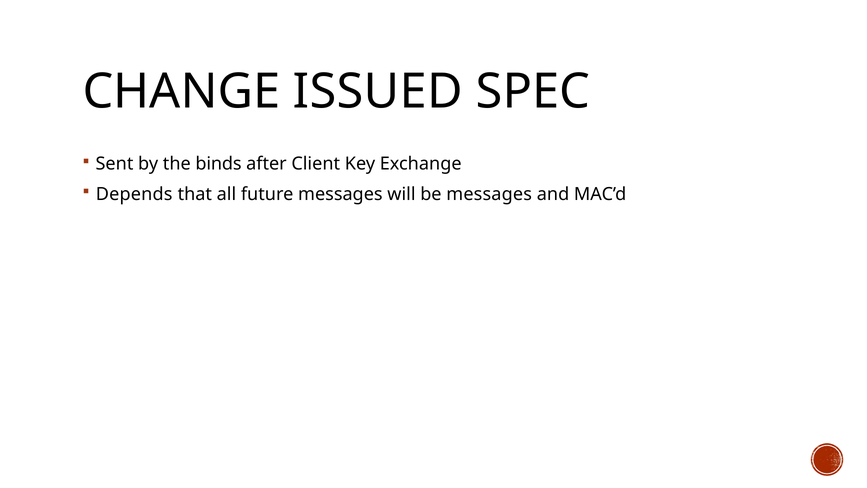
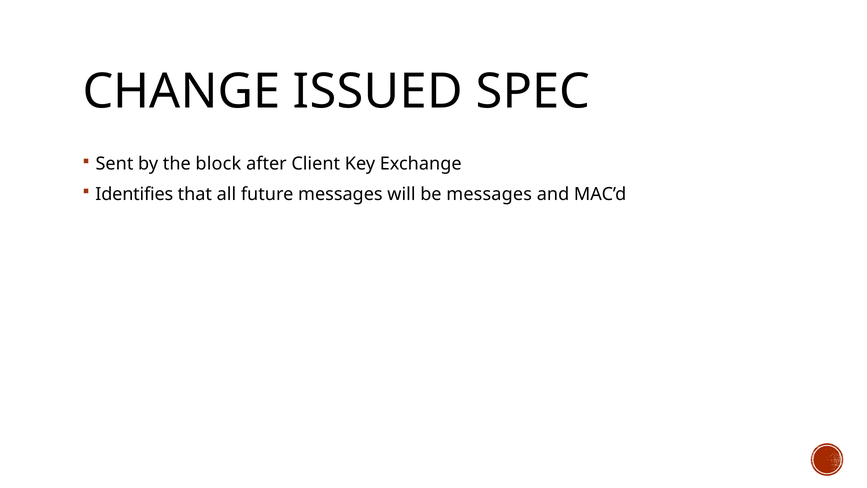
binds: binds -> block (218, 164)
Depends: Depends -> Identifies (134, 194)
